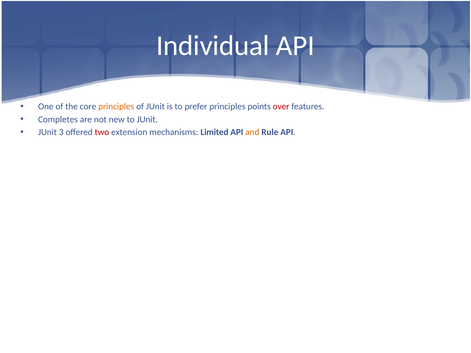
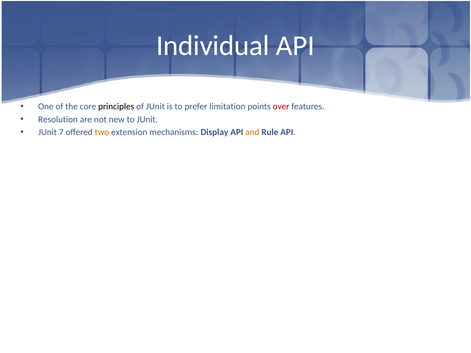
principles colour: orange -> black (116, 107)
prefer principles: principles -> limitation (227, 107)
Completes: Completes -> Resolution (58, 119)
3: 3 -> 7 (61, 132)
two colour: red -> orange (102, 132)
Limited: Limited -> Display (214, 132)
